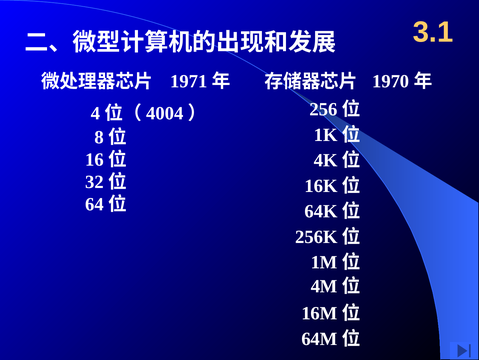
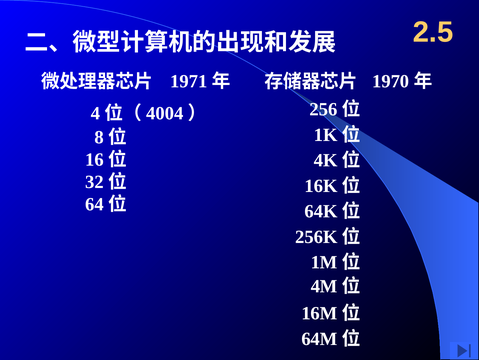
3.1: 3.1 -> 2.5 (433, 32)
